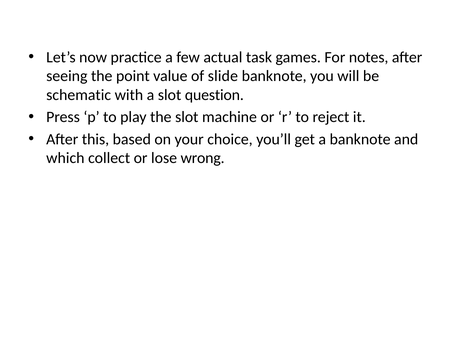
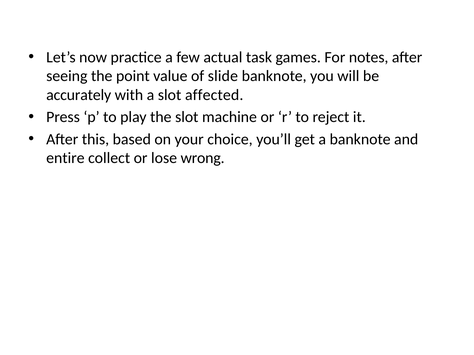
schematic: schematic -> accurately (79, 95)
question: question -> affected (214, 95)
which: which -> entire (65, 158)
